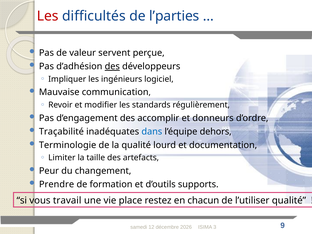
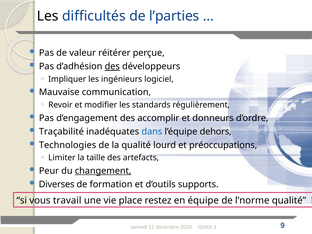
Les colour: red -> black (48, 16)
servent: servent -> réitérer (114, 53)
Terminologie: Terminologie -> Technologies (68, 145)
documentation: documentation -> préoccupations (223, 145)
changement underline: none -> present (103, 171)
Prendre: Prendre -> Diverses (57, 184)
chacun: chacun -> équipe (203, 200)
l’utiliser: l’utiliser -> l’norme (252, 200)
